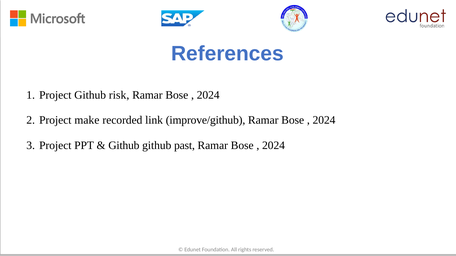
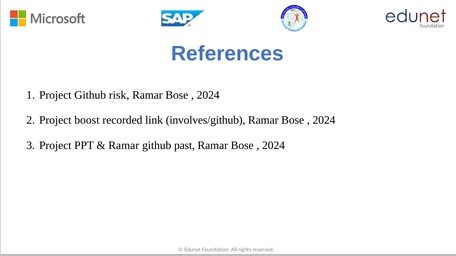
make: make -> boost (87, 120)
improve/github: improve/github -> involves/github (206, 120)
Github: Github -> Ramar (124, 146)
